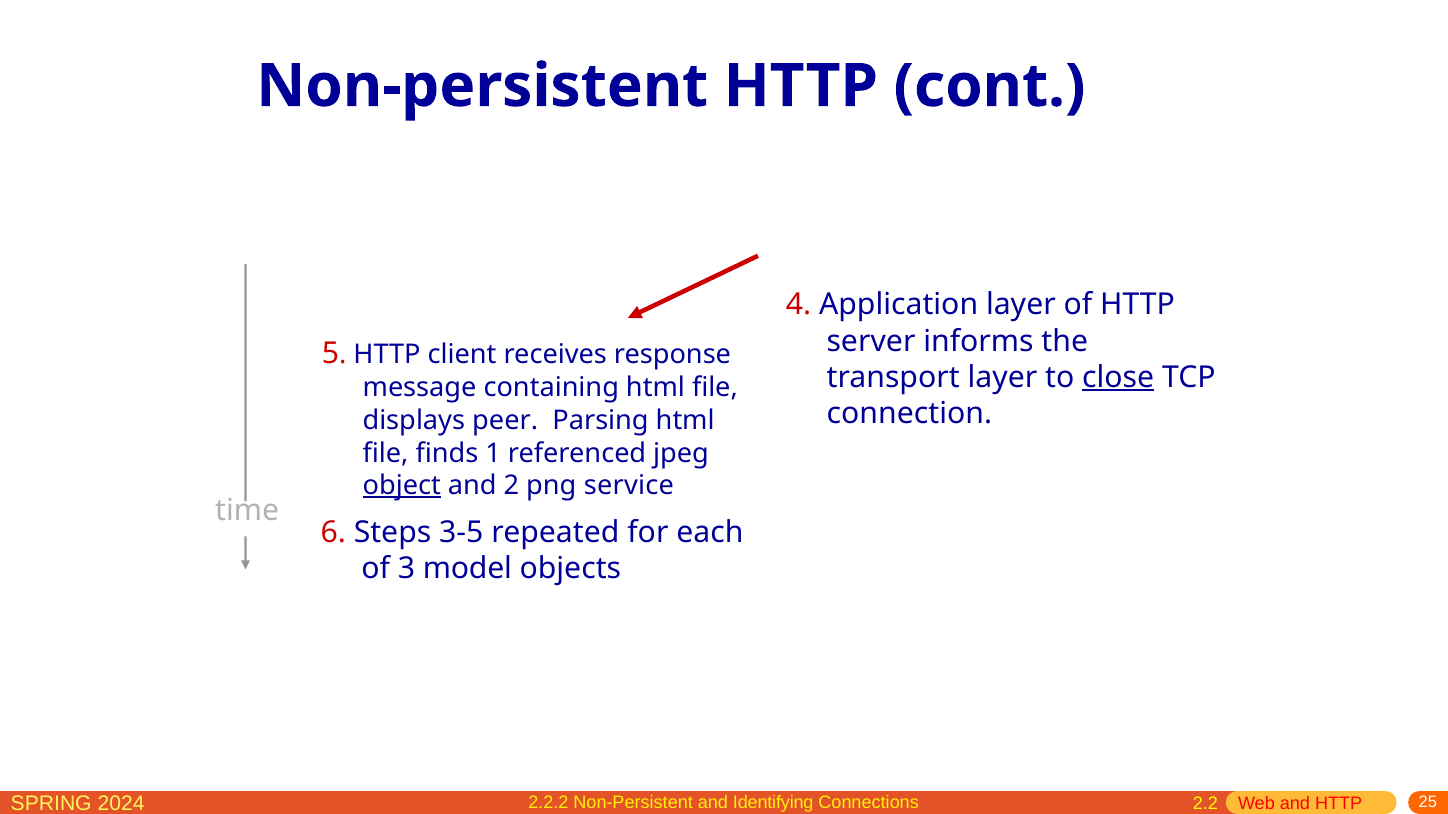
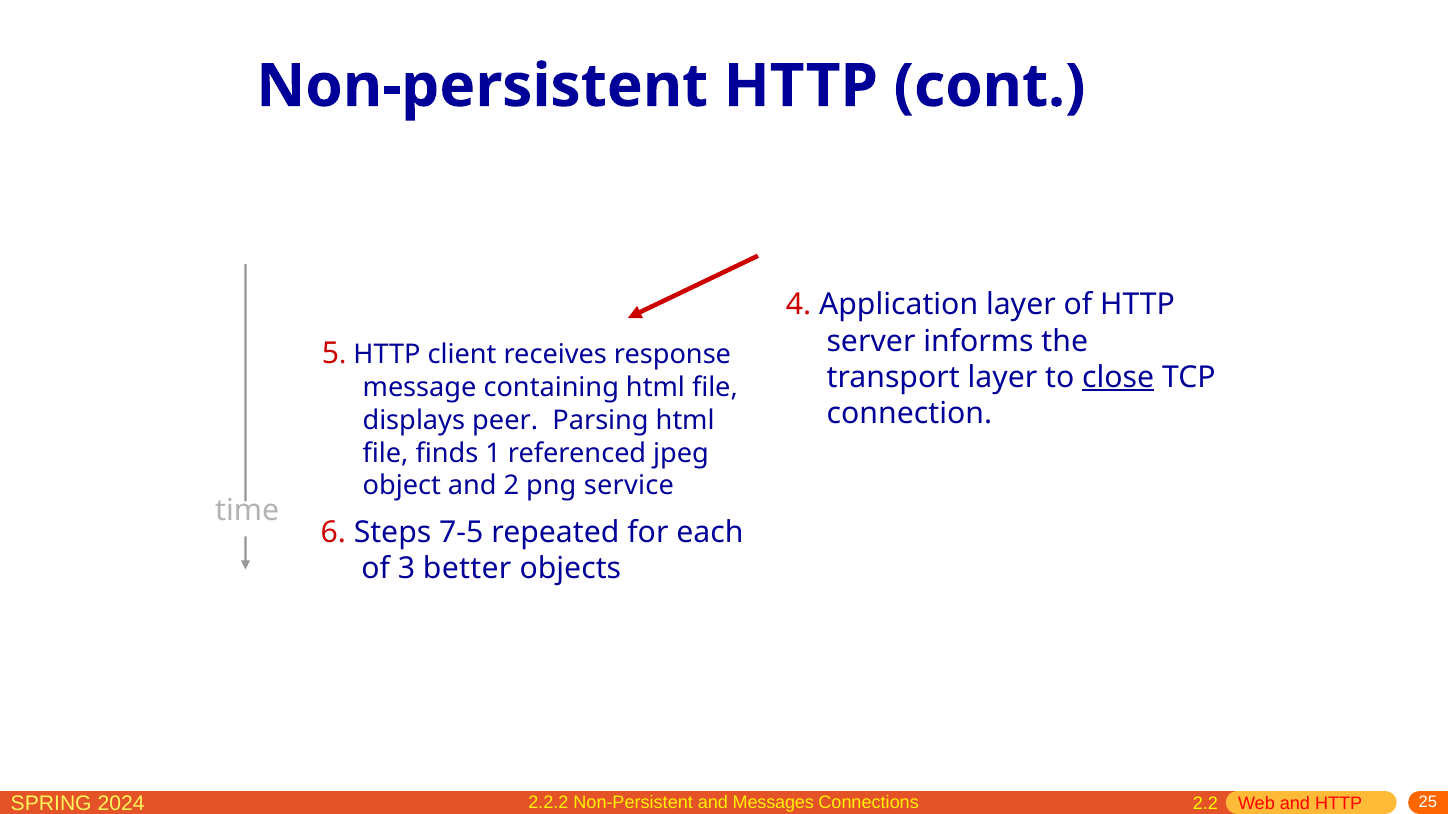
object underline: present -> none (402, 486)
3-5: 3-5 -> 7-5 (461, 533)
model: model -> better (467, 569)
Identifying: Identifying -> Messages (773, 803)
